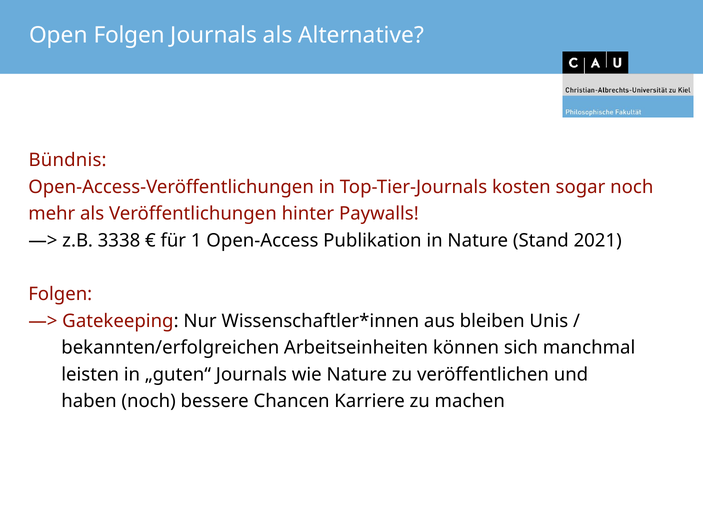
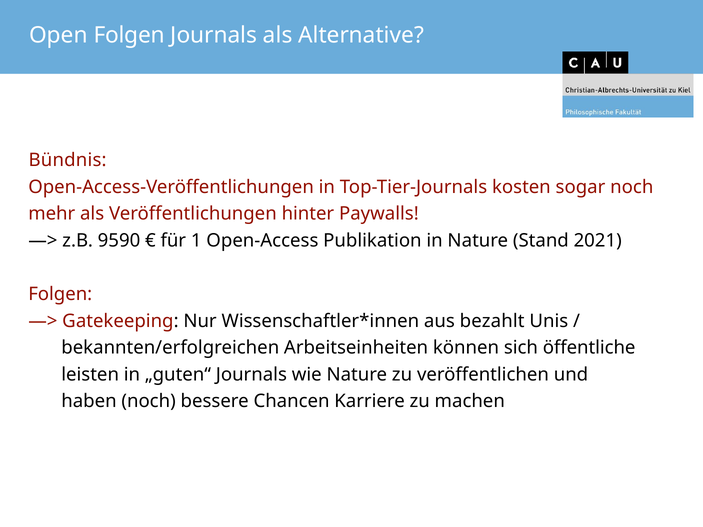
3338: 3338 -> 9590 (119, 241)
bleiben: bleiben -> bezahlt (492, 321)
manchmal: manchmal -> öffentliche (589, 348)
